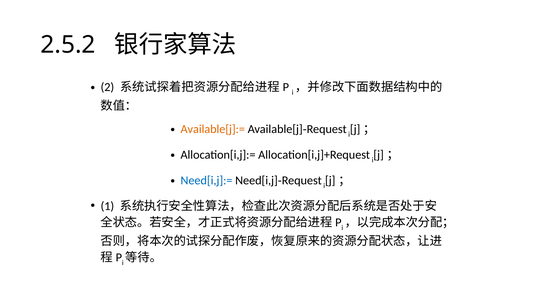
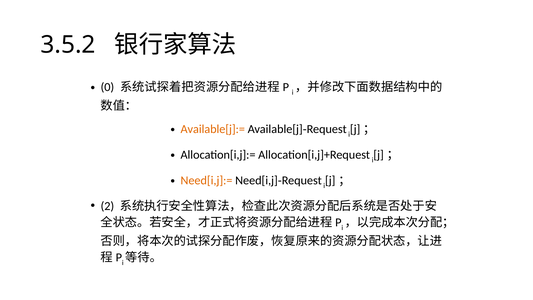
2.5.2: 2.5.2 -> 3.5.2 (68, 45)
2: 2 -> 0 (107, 87)
Need[i,j]:= colour: blue -> orange (207, 180)
1: 1 -> 2 (107, 206)
